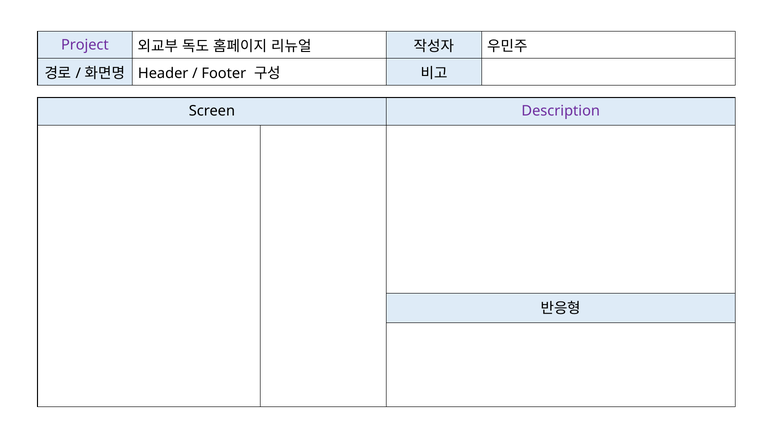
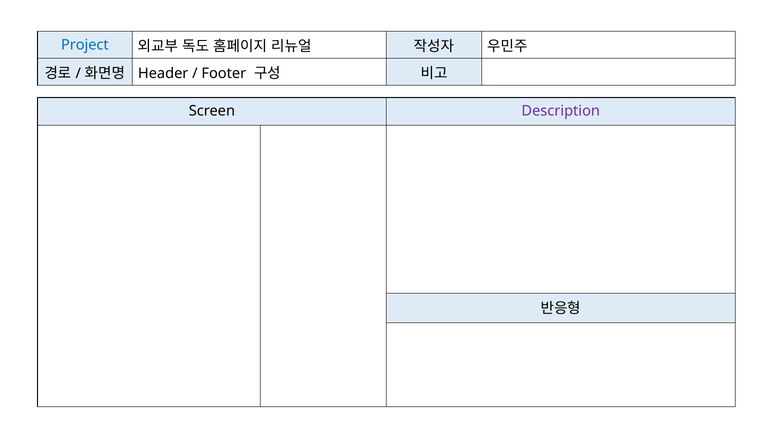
Project colour: purple -> blue (85, 45)
